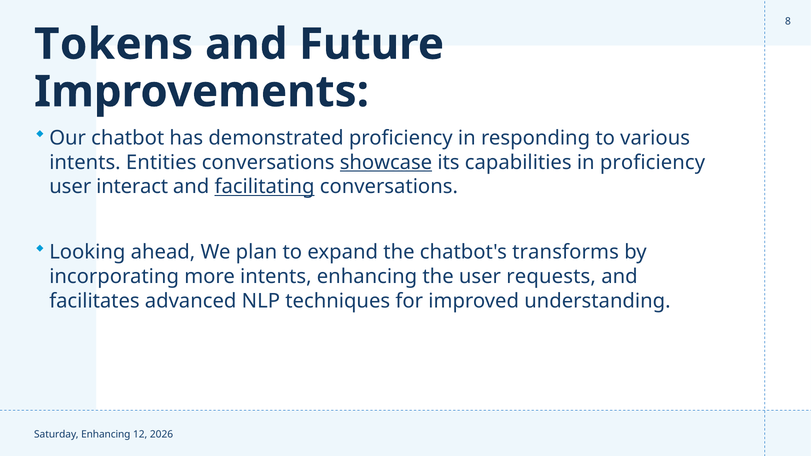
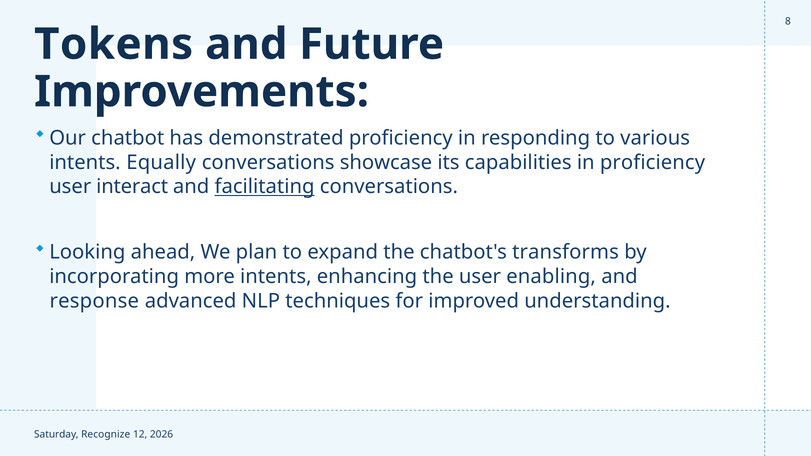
Entities: Entities -> Equally (161, 162)
showcase underline: present -> none (386, 162)
requests: requests -> enabling (551, 277)
facilitates: facilitates -> response (94, 301)
Enhancing: Enhancing -> Recognize (106, 435)
